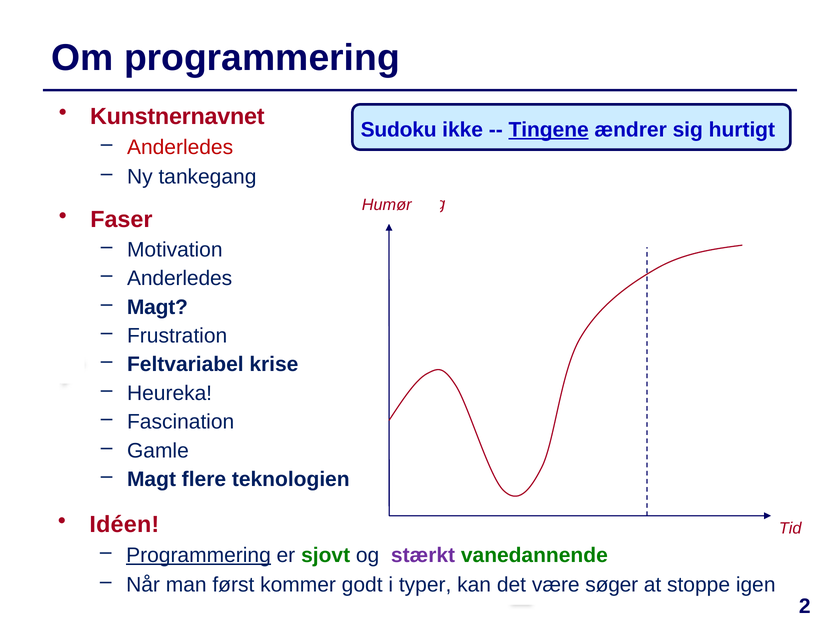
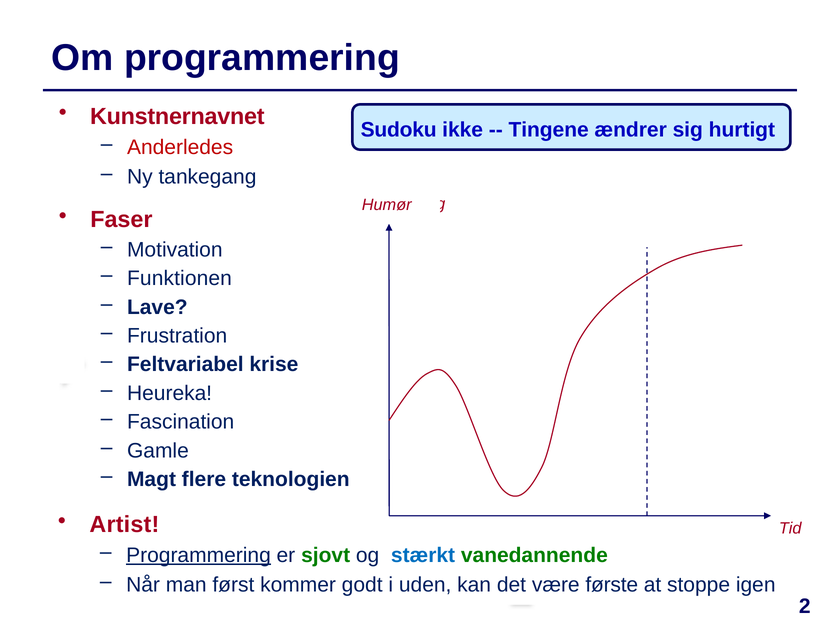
Tingene underline: present -> none (549, 130)
Anderledes: Anderledes -> Funktionen (179, 278)
Magt: Magt -> Lave (157, 307)
Idéen: Idéen -> Artist (124, 525)
stærkt colour: purple -> blue (423, 555)
typer: typer -> uden (425, 585)
søger: søger -> første (612, 585)
